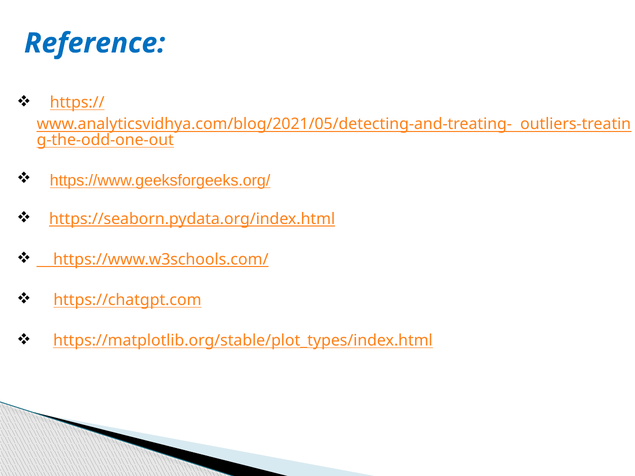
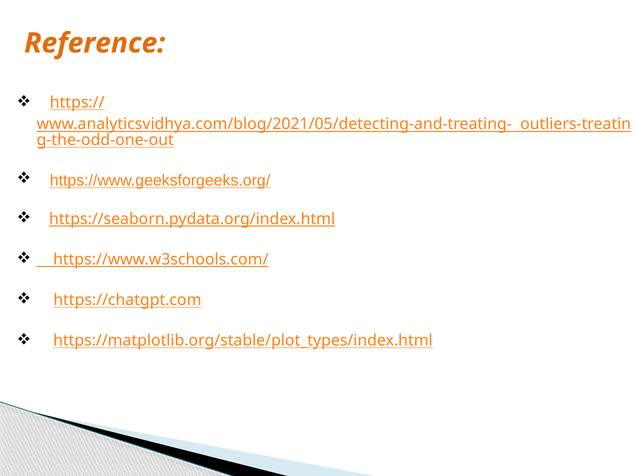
Reference colour: blue -> orange (95, 43)
